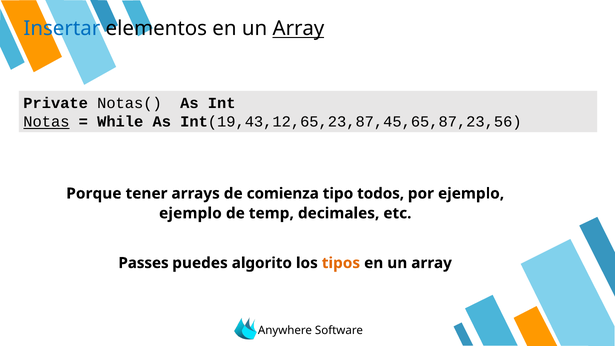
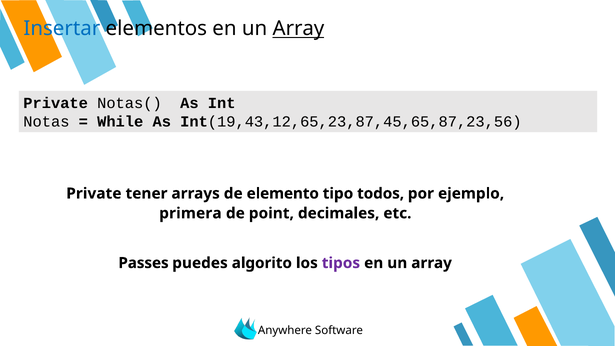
Notas underline: present -> none (46, 122)
Porque: Porque -> Private (94, 193)
comienza: comienza -> elemento (283, 193)
ejemplo: ejemplo -> primera (190, 213)
temp: temp -> point (271, 213)
tipos colour: orange -> purple (341, 263)
